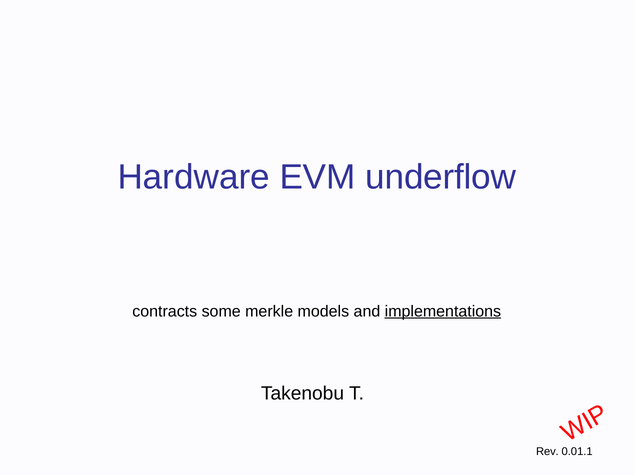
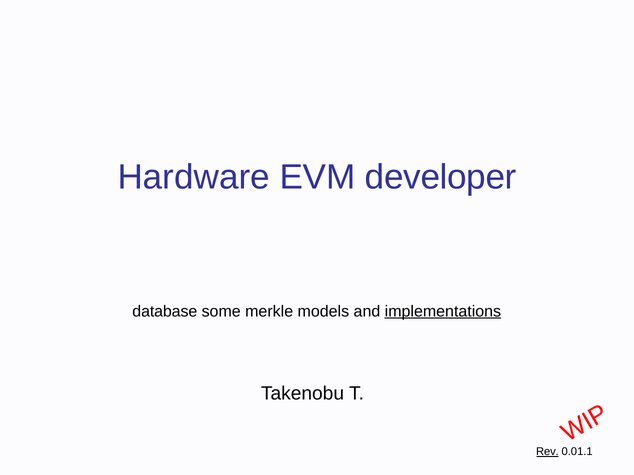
underflow: underflow -> developer (441, 177)
contracts: contracts -> database (165, 312)
Rev underline: none -> present (547, 452)
